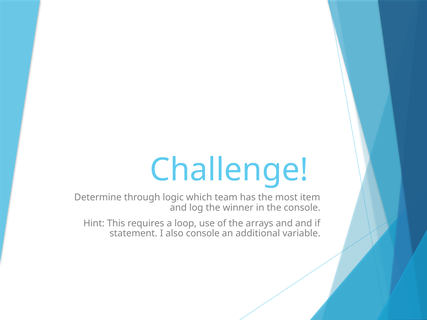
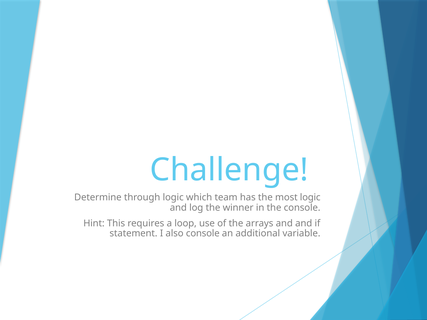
most item: item -> logic (310, 198)
